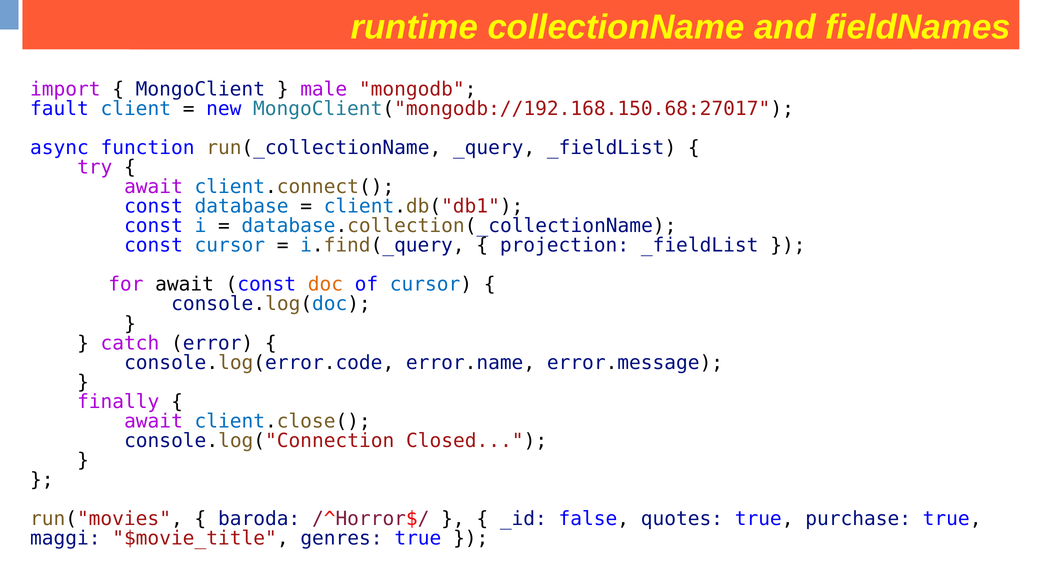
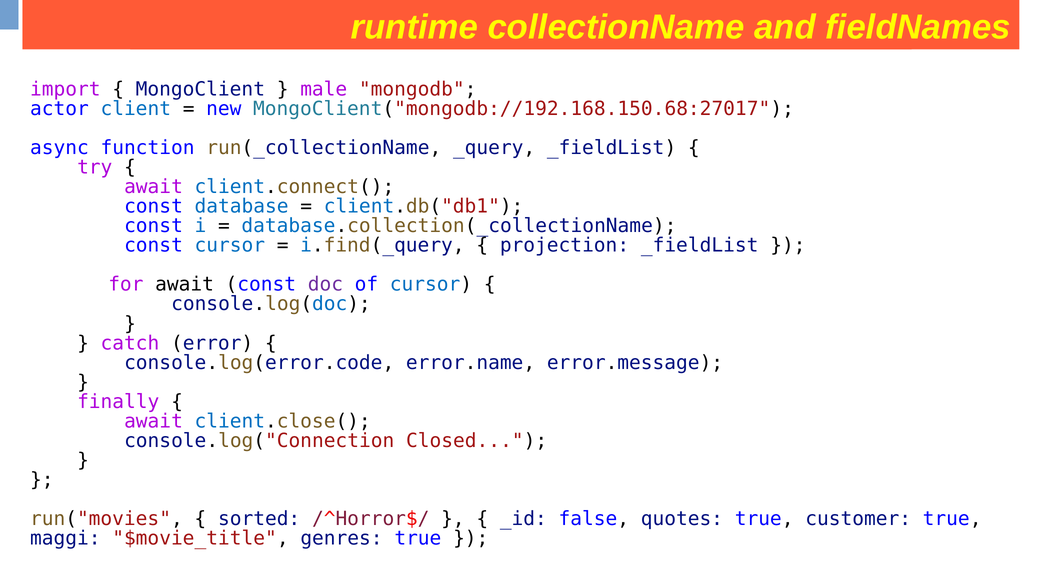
fault: fault -> actor (60, 109)
doc colour: orange -> purple (325, 285)
baroda: baroda -> sorted (259, 519)
purchase: purchase -> customer (858, 519)
